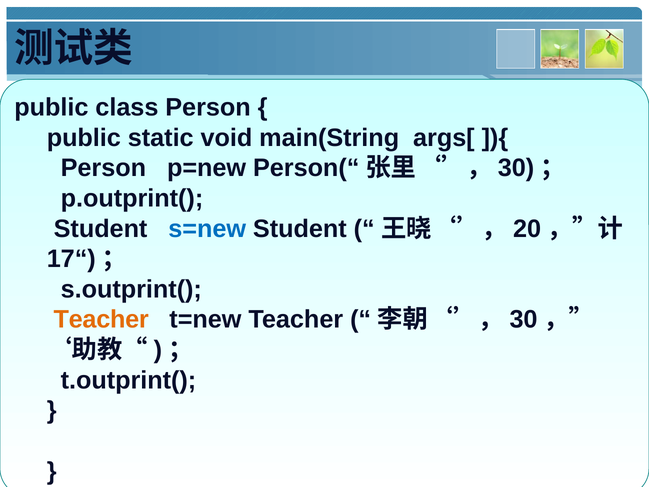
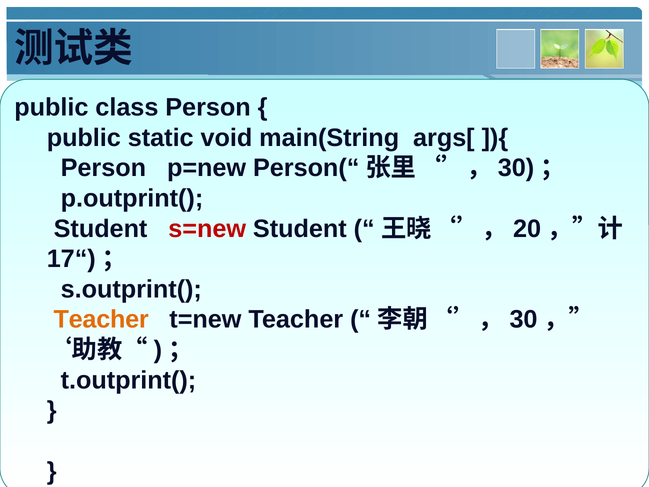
s=new colour: blue -> red (207, 229)
